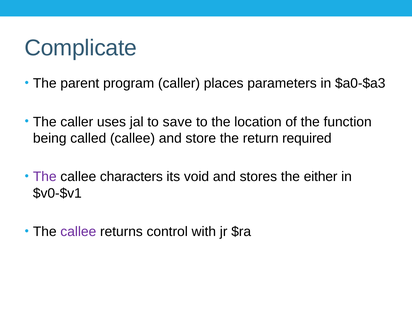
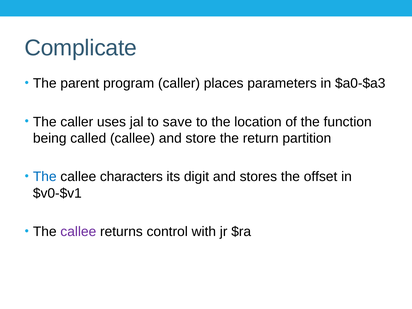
required: required -> partition (307, 138)
The colour: purple -> blue (45, 177)
void: void -> digit (197, 177)
either: either -> offset (321, 177)
